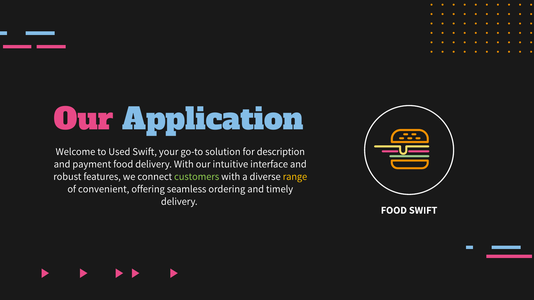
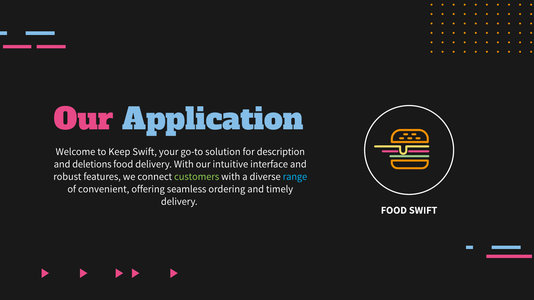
Used: Used -> Keep (119, 152)
payment: payment -> deletions (92, 164)
range colour: yellow -> light blue (295, 177)
